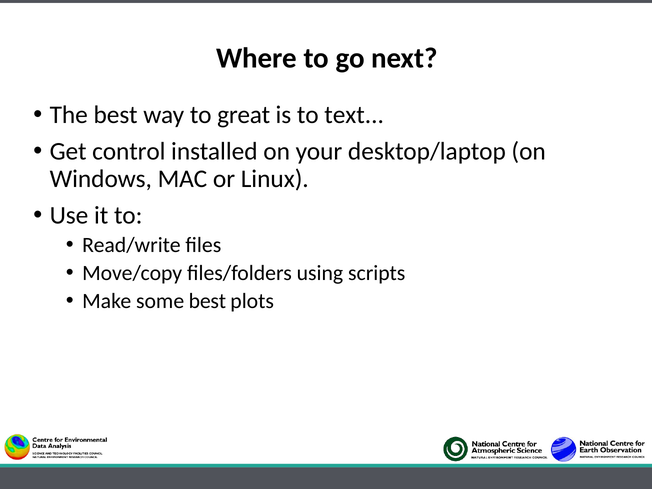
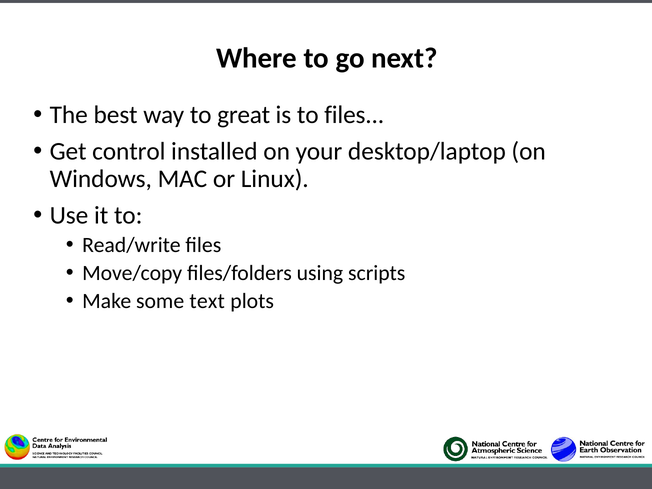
to text: text -> files (354, 115)
some best: best -> text (207, 301)
